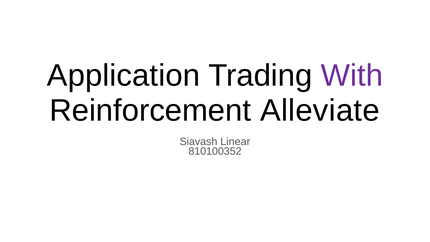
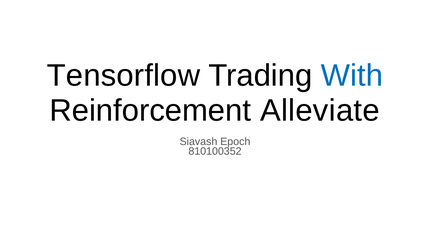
Application: Application -> Tensorflow (123, 76)
With colour: purple -> blue (352, 76)
Linear: Linear -> Epoch (235, 142)
